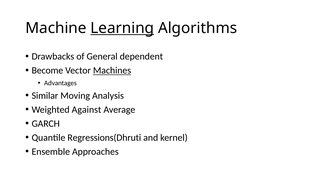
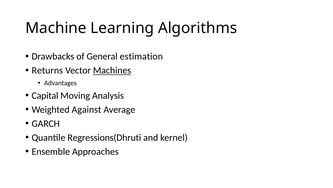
Learning underline: present -> none (122, 28)
dependent: dependent -> estimation (141, 56)
Become: Become -> Returns (47, 70)
Similar: Similar -> Capital (45, 95)
